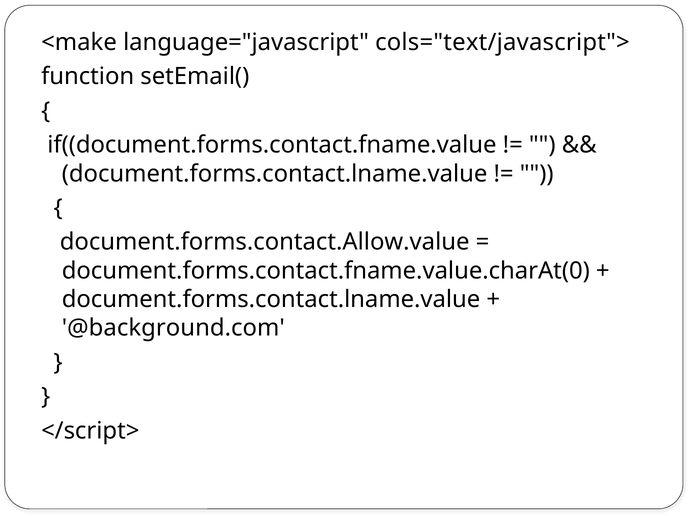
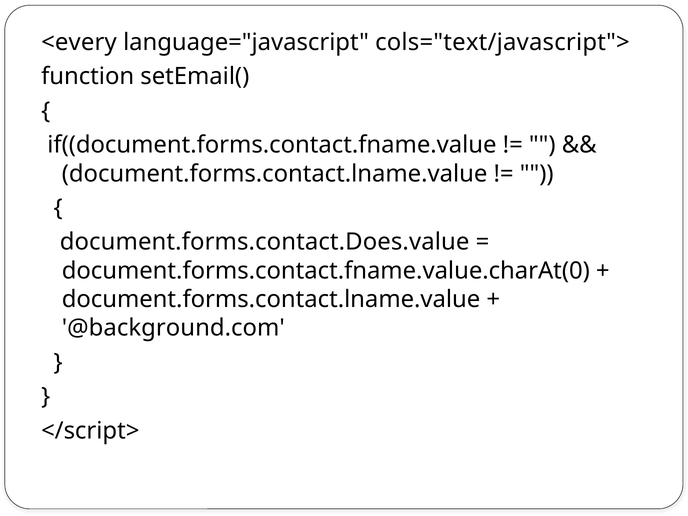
<make: <make -> <every (79, 42)
document.forms.contact.Allow.value: document.forms.contact.Allow.value -> document.forms.contact.Does.value (265, 242)
